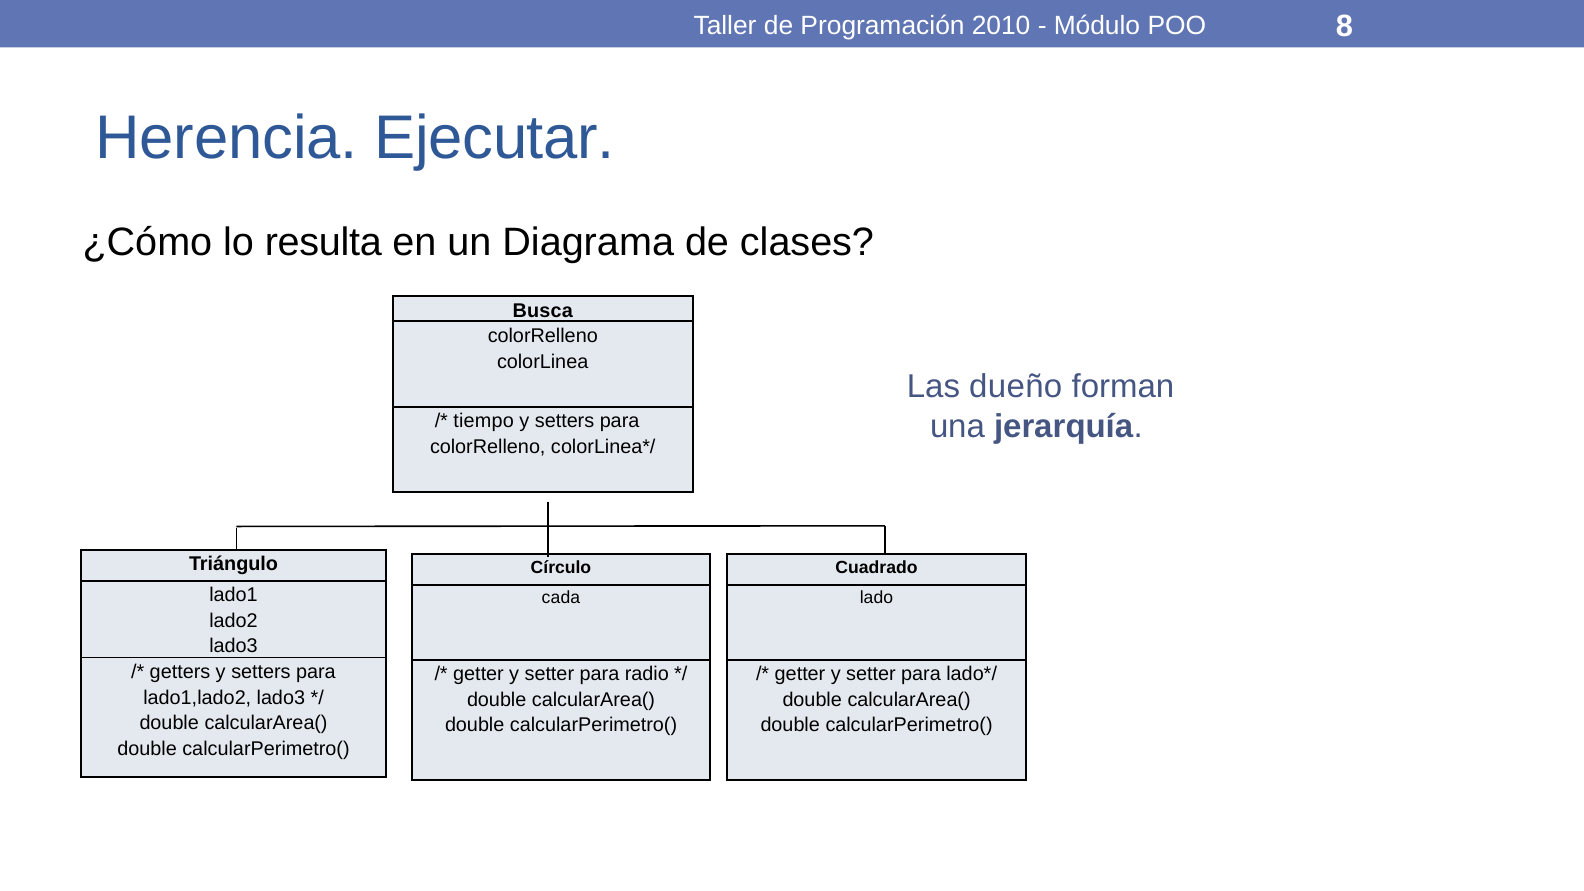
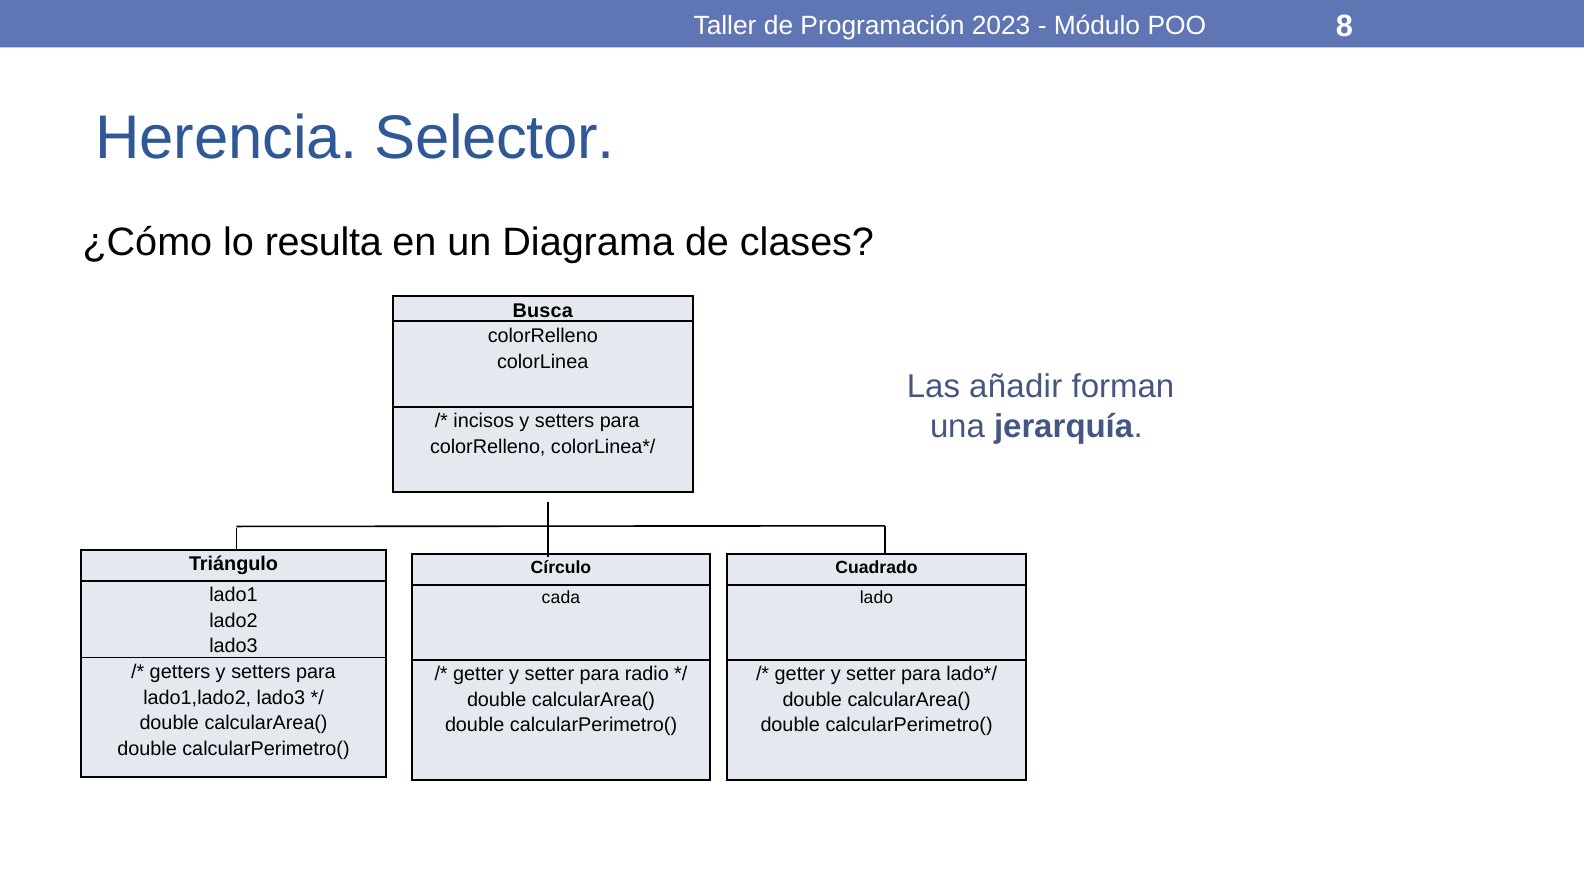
2010: 2010 -> 2023 (1001, 26)
Ejecutar: Ejecutar -> Selector (495, 138)
dueño: dueño -> añadir (1016, 387)
tiempo: tiempo -> incisos (484, 421)
